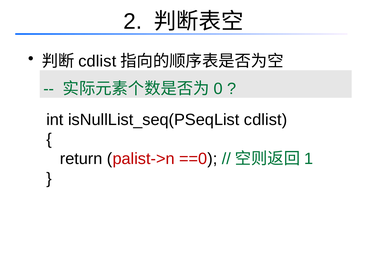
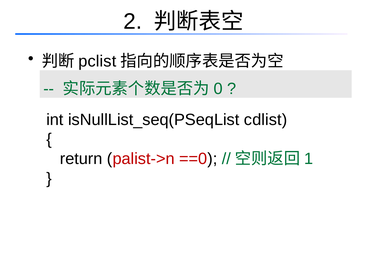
cdlist: cdlist -> pclist (97, 61)
